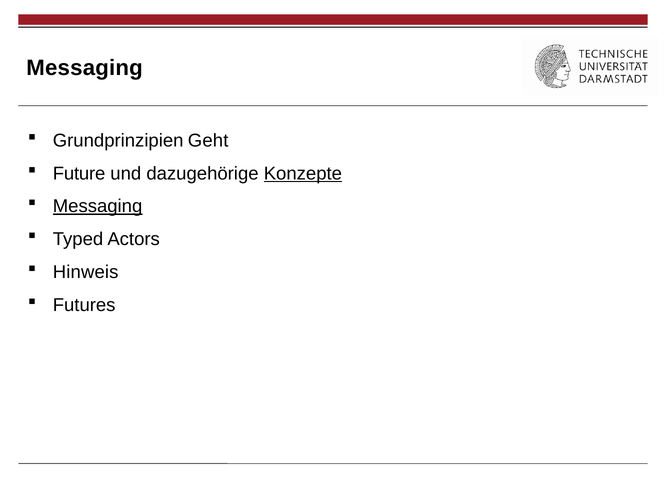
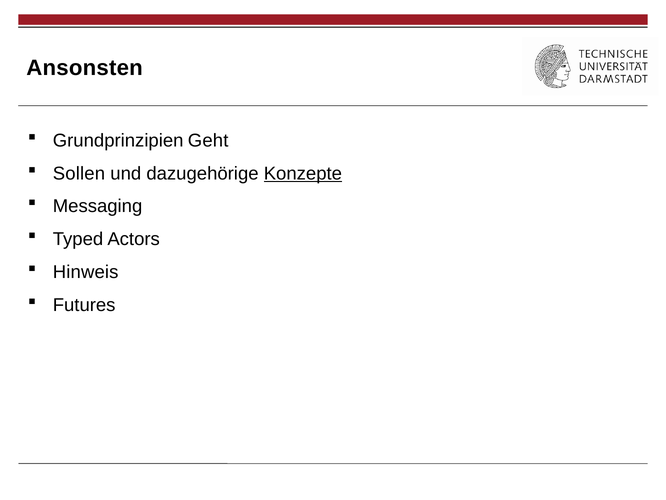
Messaging: Messaging -> Ansonsten (85, 68)
Future: Future -> Sollen (79, 173)
Messaging underline: present -> none (98, 206)
